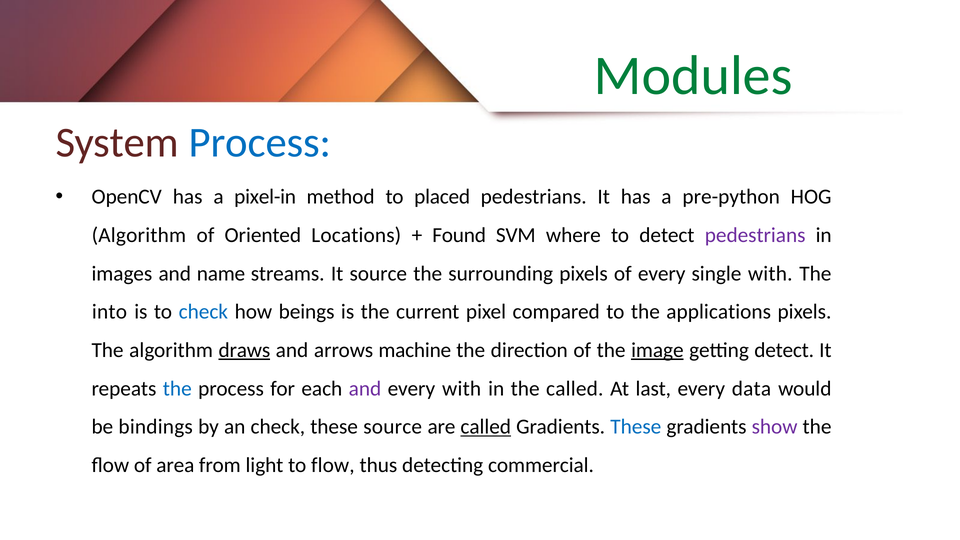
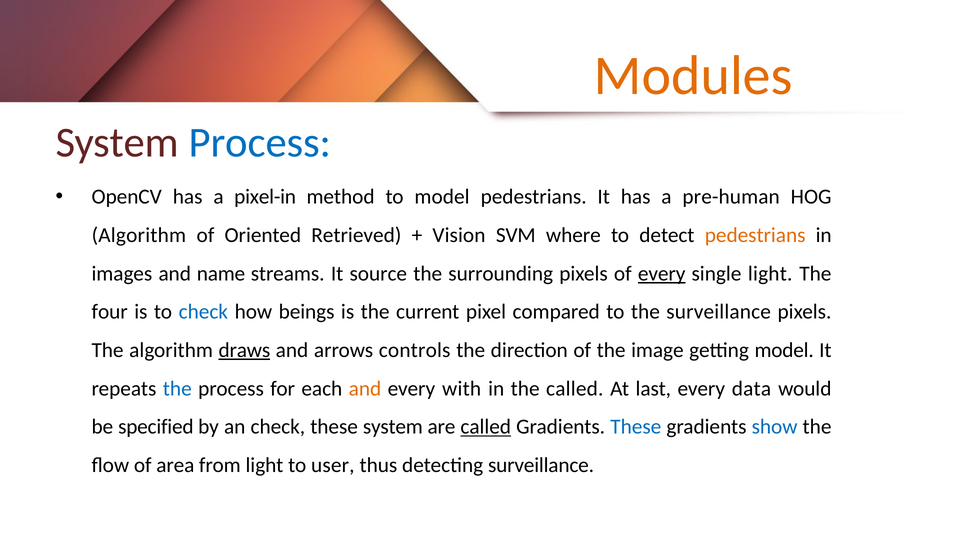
Modules colour: green -> orange (693, 76)
to placed: placed -> model (442, 197)
pre-python: pre-python -> pre-human (731, 197)
Locations: Locations -> Retrieved (356, 235)
Found: Found -> Vision (459, 235)
pedestrians colour: purple -> orange (755, 235)
every underline: none -> present (662, 273)
single with: with -> light (770, 273)
into: into -> four (110, 312)
the applications: applications -> surveillance (719, 312)
machine: machine -> controls (415, 350)
image underline: present -> none (657, 350)
getting detect: detect -> model (784, 350)
and colour: purple -> orange (365, 389)
bindings: bindings -> specified (156, 427)
these source: source -> system (393, 427)
show colour: purple -> blue (775, 427)
to flow: flow -> user (333, 465)
detecting commercial: commercial -> surveillance (541, 465)
